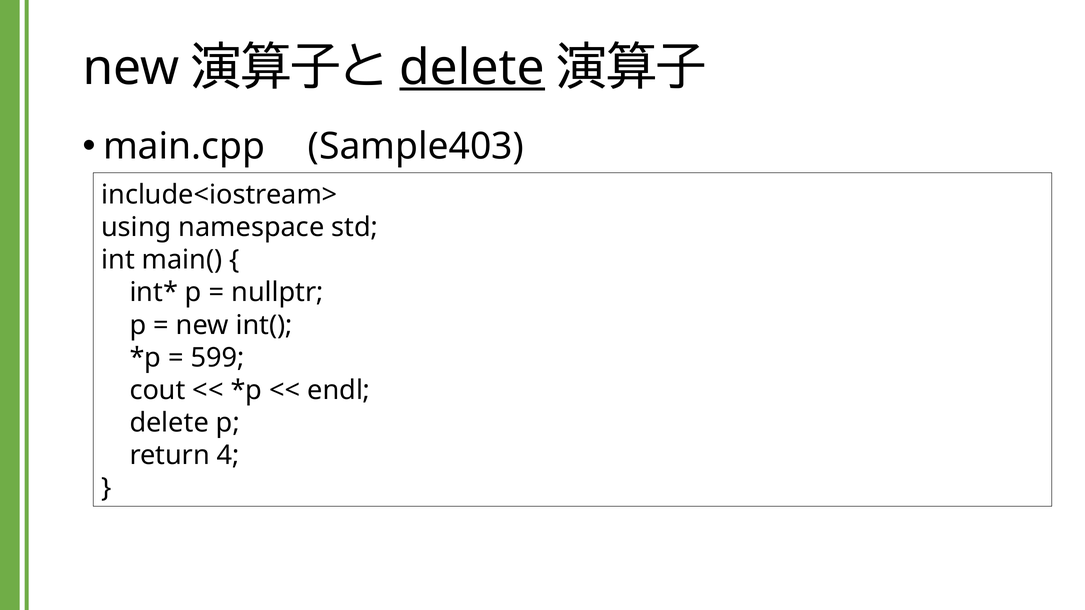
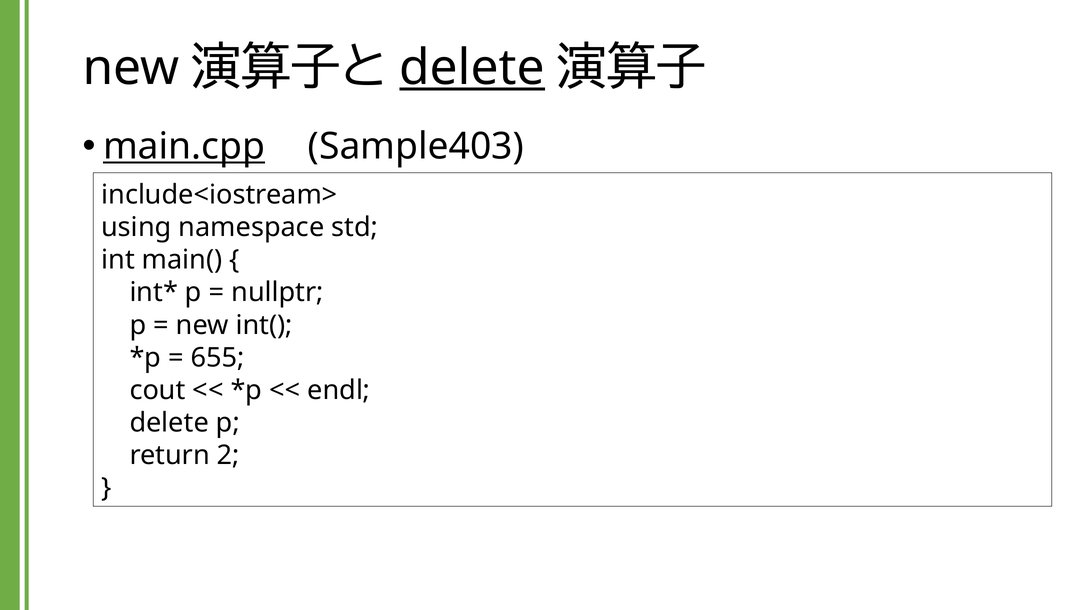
main.cpp underline: none -> present (184, 146)
599: 599 -> 655 (218, 358)
4: 4 -> 2 (228, 455)
